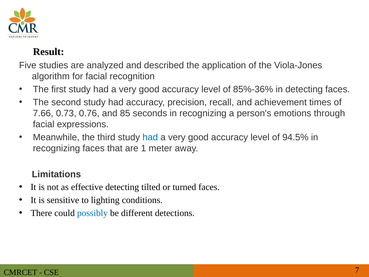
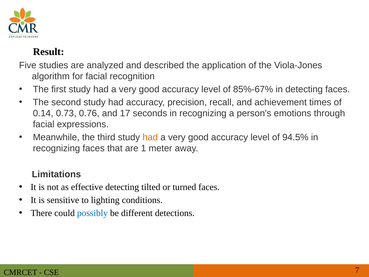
85%-36%: 85%-36% -> 85%-67% (253, 89)
7.66: 7.66 -> 0.14 (43, 113)
85: 85 -> 17 (125, 113)
had colour: blue -> orange (150, 137)
